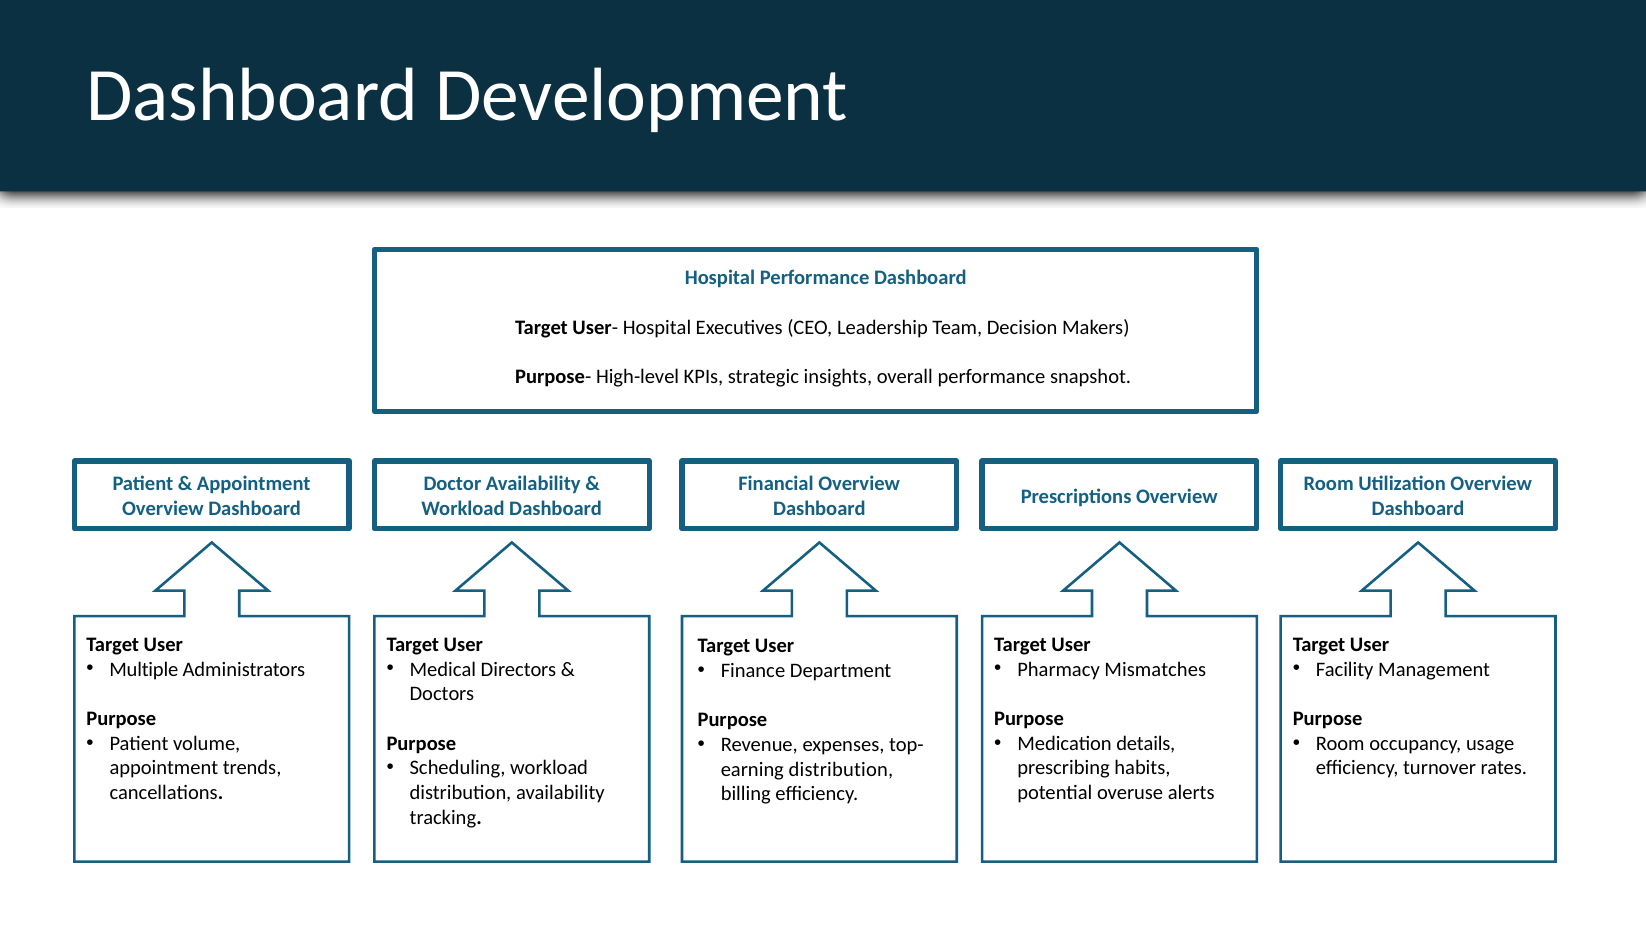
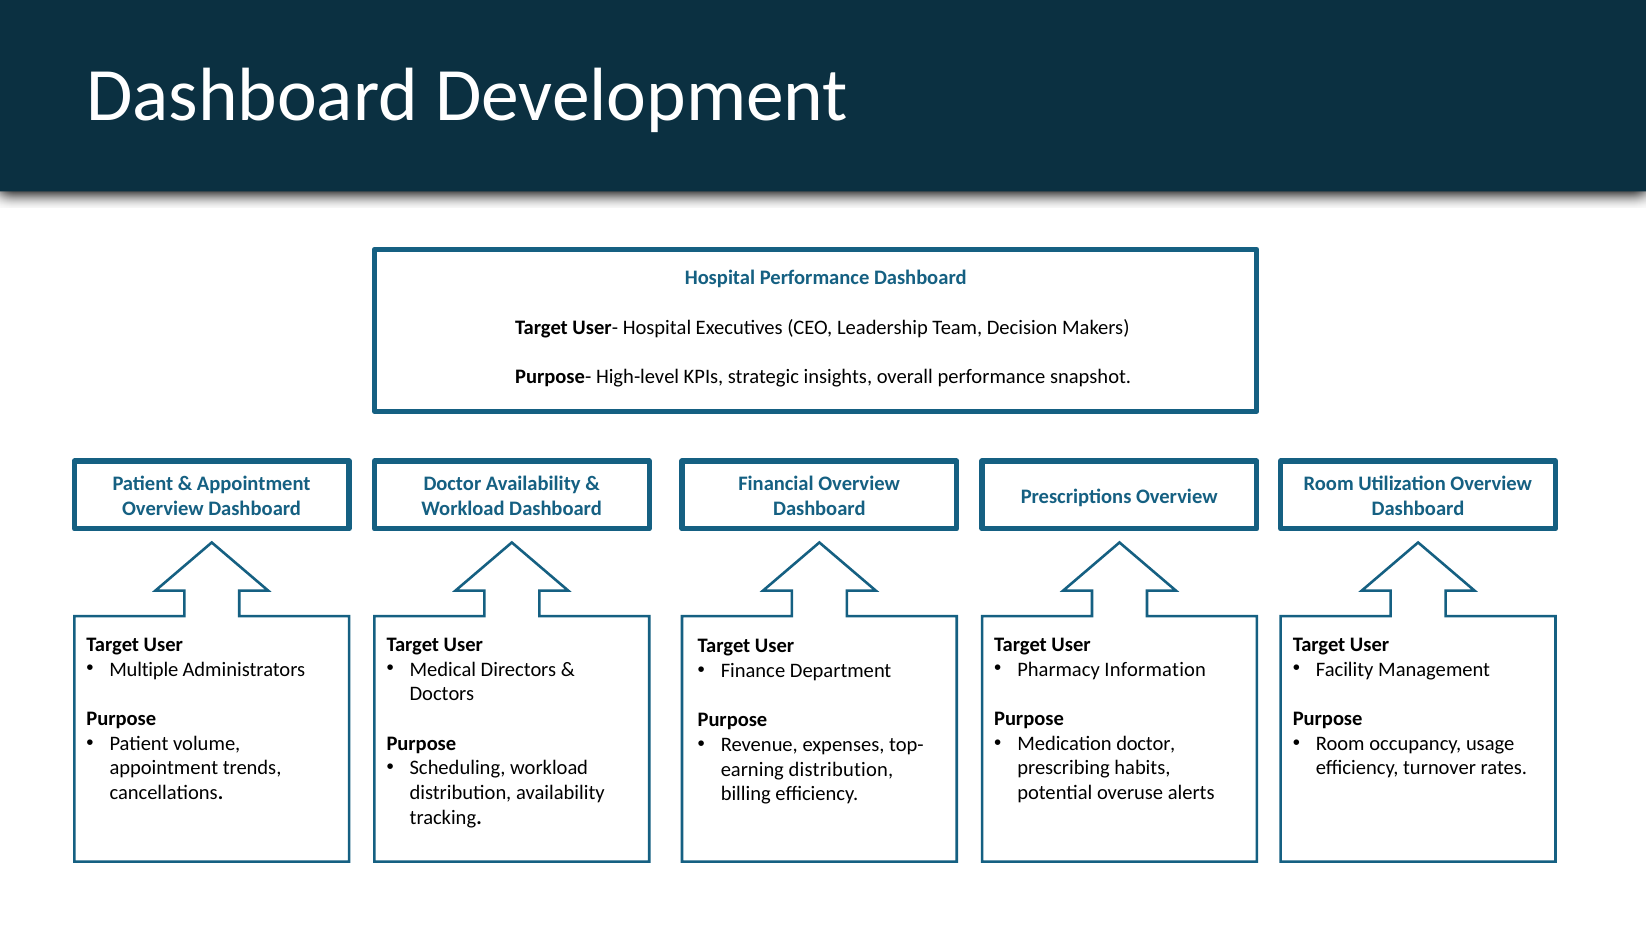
Mismatches: Mismatches -> Information (1155, 669)
Medication details: details -> doctor (1146, 743)
